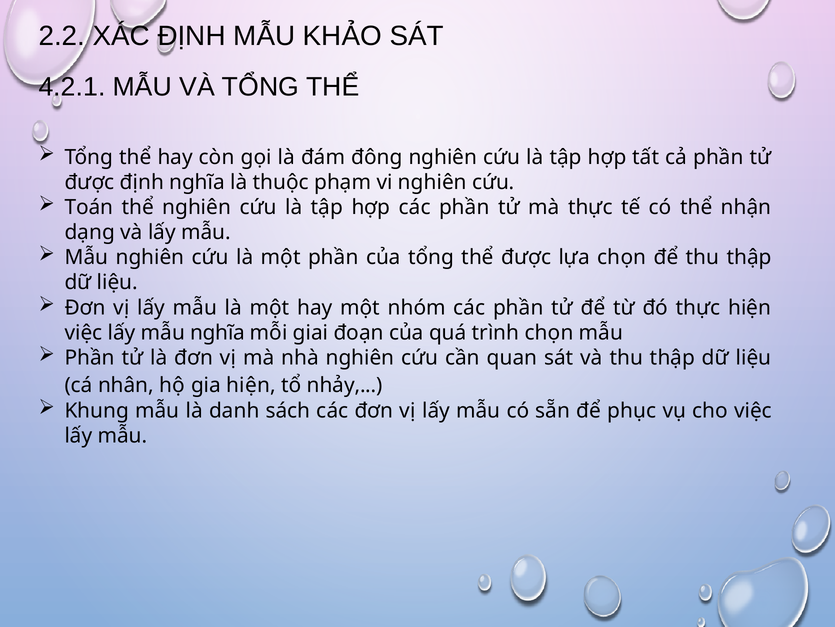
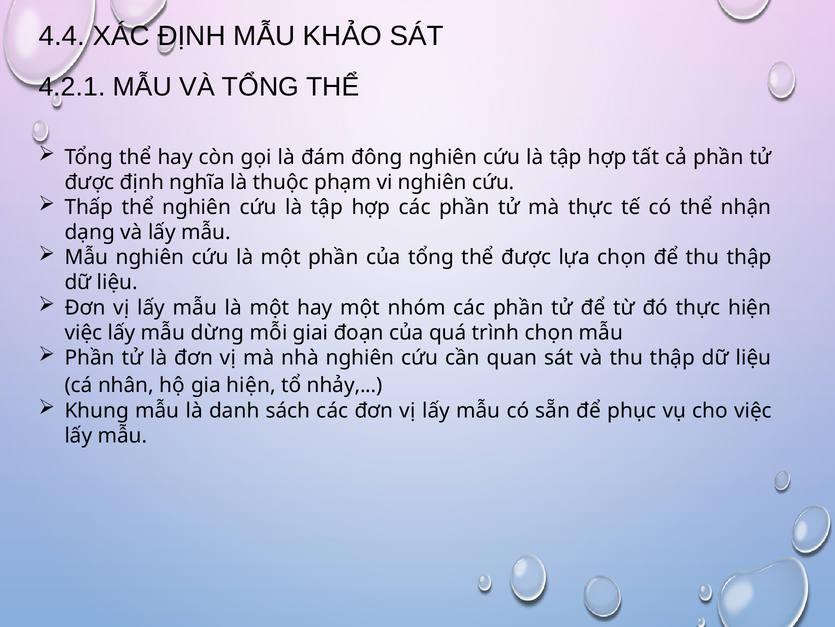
2.2: 2.2 -> 4.4 (62, 36)
Toán: Toán -> Thấp (89, 207)
mẫu nghĩa: nghĩa -> dừng (217, 332)
